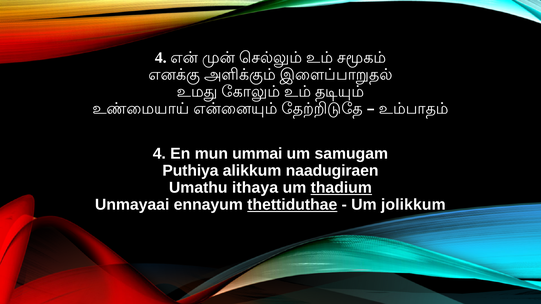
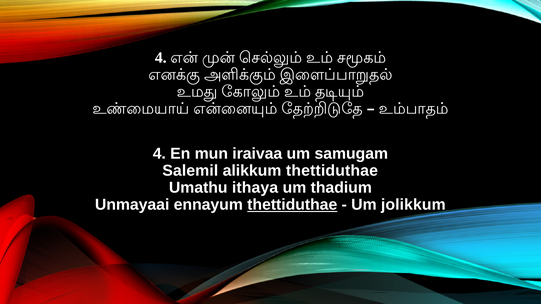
ummai: ummai -> iraivaa (257, 154)
Puthiya: Puthiya -> Salemil (190, 171)
alikkum naadugiraen: naadugiraen -> thettiduthae (332, 171)
thadium underline: present -> none (341, 188)
